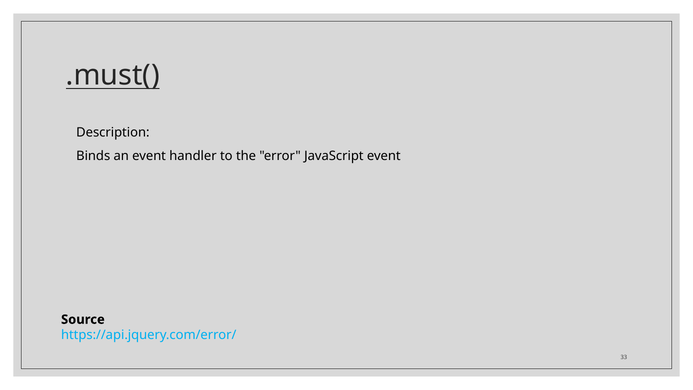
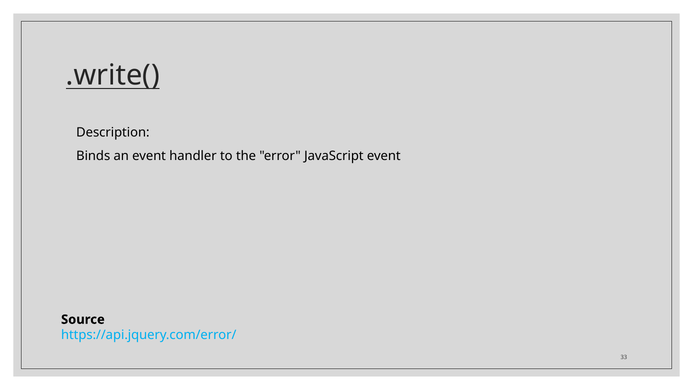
.must(: .must( -> .write( (113, 75)
